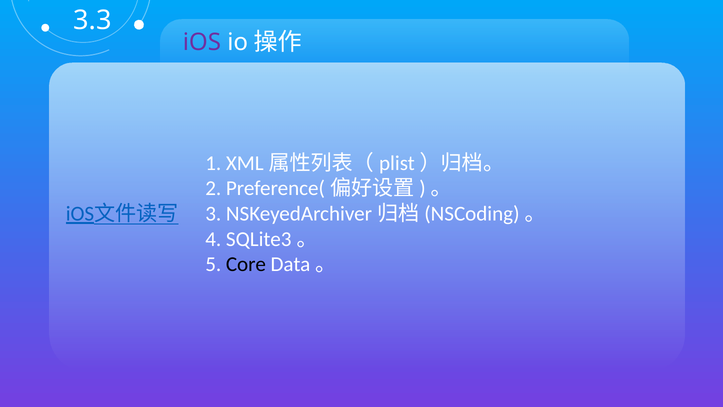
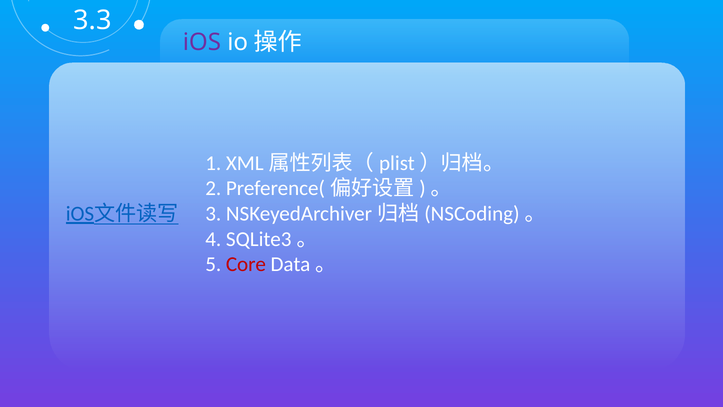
Core colour: black -> red (246, 264)
